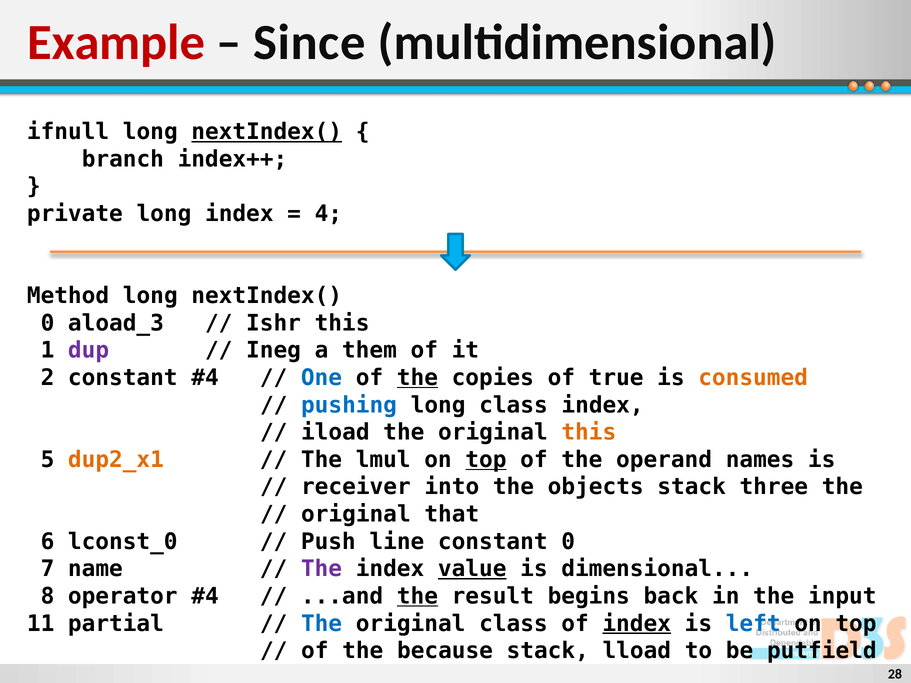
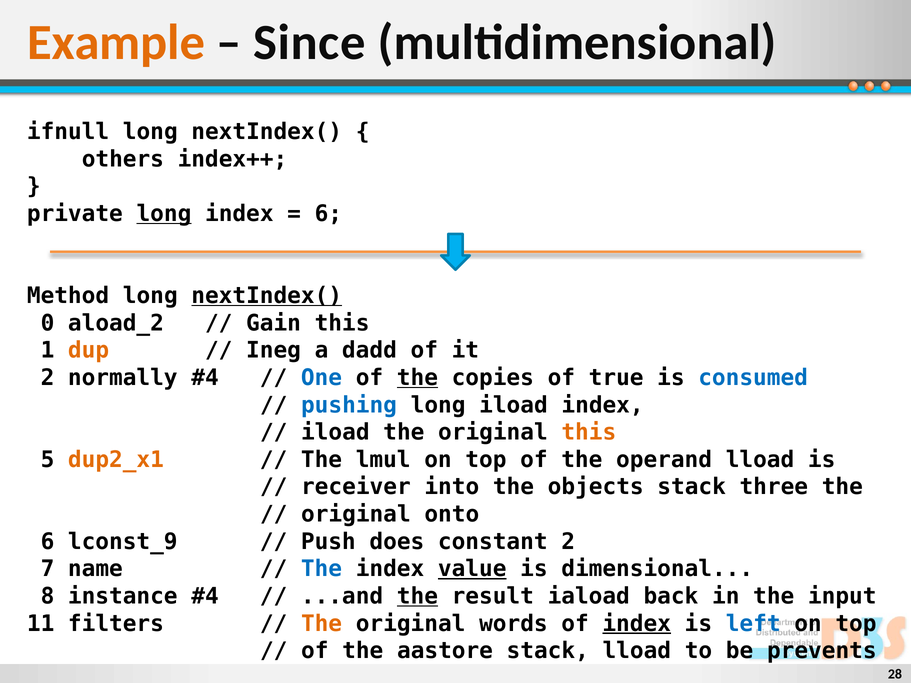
Example colour: red -> orange (116, 43)
nextIndex( underline: present -> none (267, 132)
branch: branch -> others (123, 159)
long underline: none -> present (164, 214)
4: 4 -> 6 (328, 214)
nextIndex( underline: none -> present (267, 296)
aload_3: aload_3 -> aload_2 (116, 323)
Ishr: Ishr -> Gain (274, 323)
dup colour: purple -> orange (89, 350)
them: them -> dadd (369, 350)
2 constant: constant -> normally (123, 378)
consumed colour: orange -> blue (753, 378)
long class: class -> iload (513, 405)
top underline: present -> none (486, 460)
operand names: names -> lload (760, 460)
that: that -> onto (452, 514)
lconst_0: lconst_0 -> lconst_9 (123, 542)
line: line -> does (397, 542)
constant 0: 0 -> 2 (568, 542)
The colour: purple -> blue (321, 569)
operator: operator -> instance (123, 596)
begins: begins -> iaload (589, 596)
partial: partial -> filters (116, 624)
The colour: blue -> orange (322, 624)
original class: class -> words (513, 624)
because: because -> aastore (445, 651)
putfield: putfield -> prevents (822, 651)
